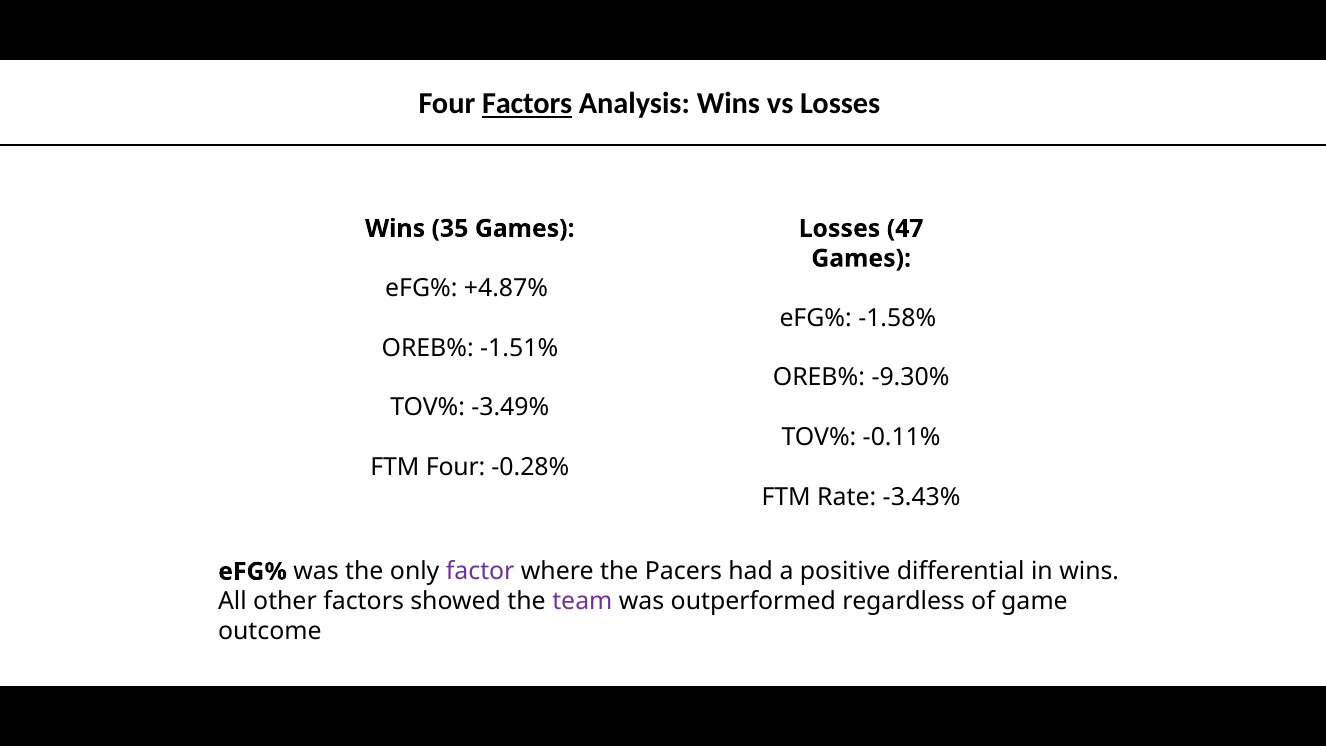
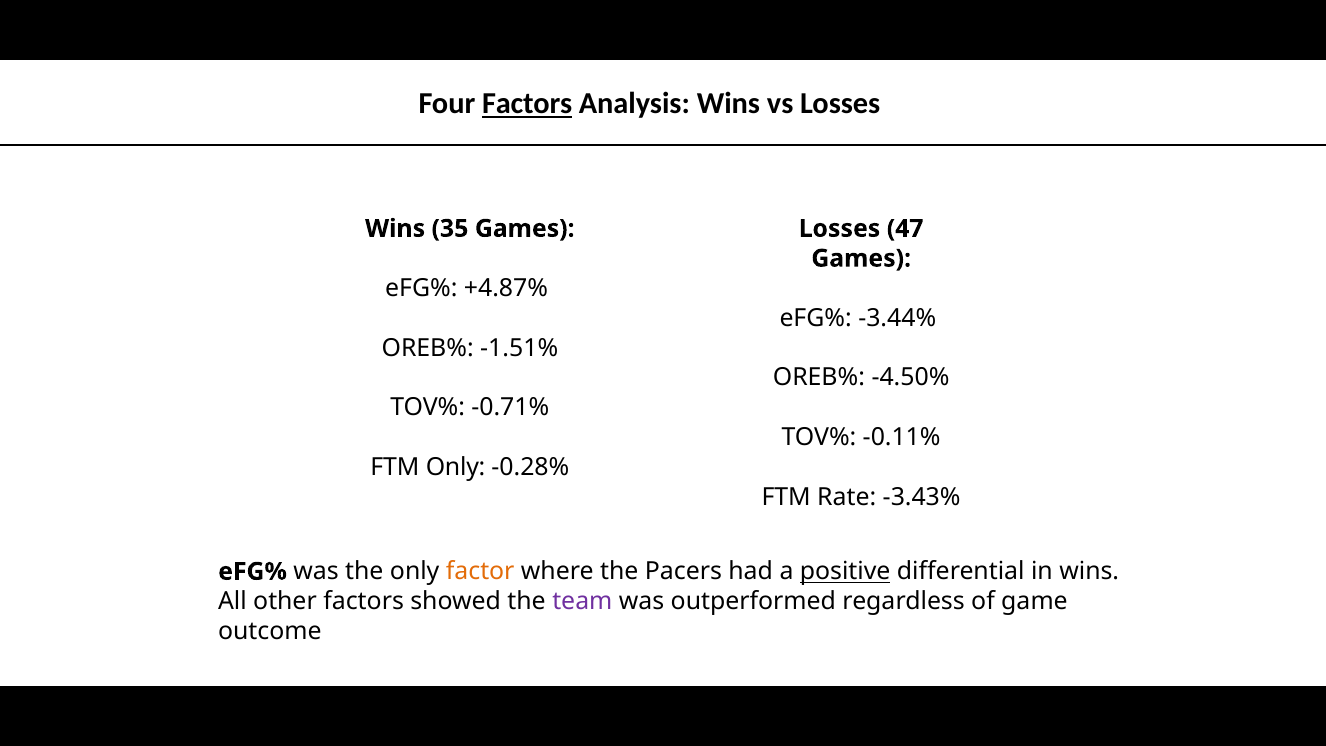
-1.58%: -1.58% -> -3.44% (897, 318)
-9.30%: -9.30% -> -4.50% (911, 378)
-3.49%: -3.49% -> -0.71% (510, 408)
FTM Four: Four -> Only (456, 467)
factor colour: purple -> orange (480, 571)
positive underline: none -> present (845, 571)
